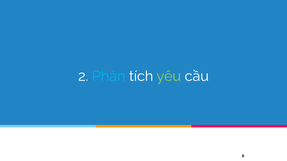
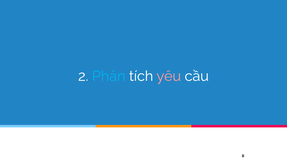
yêu colour: light green -> pink (169, 76)
